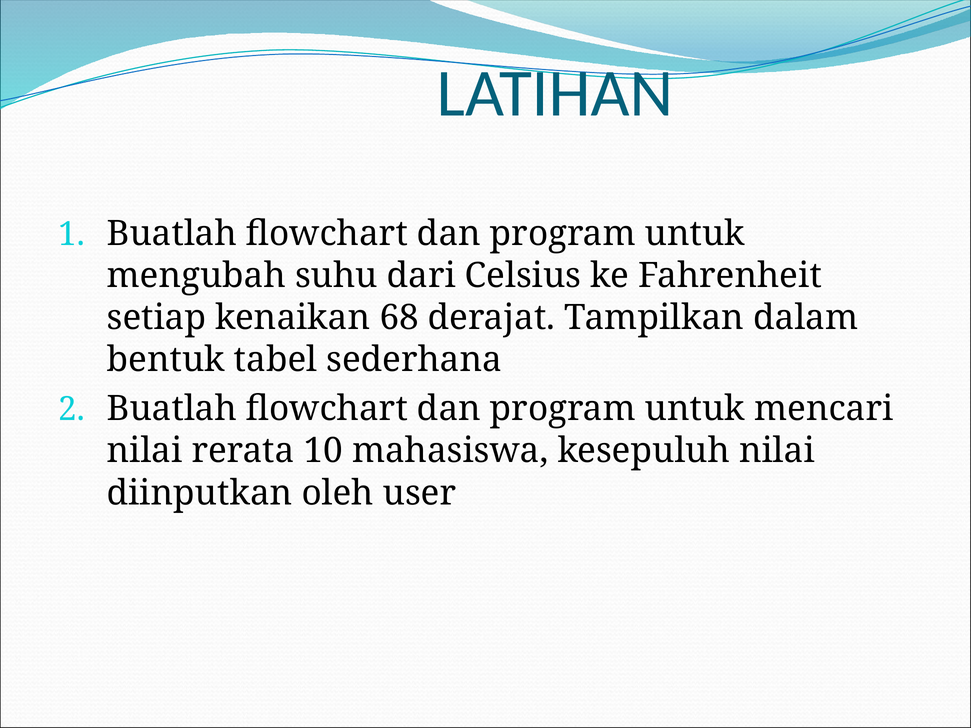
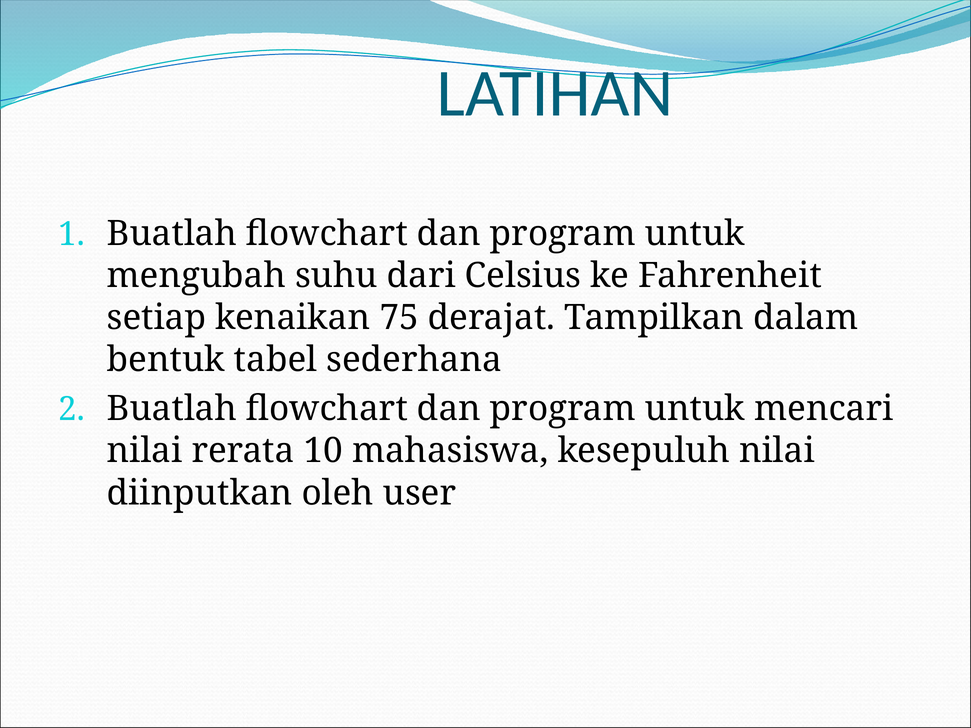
68: 68 -> 75 (399, 318)
